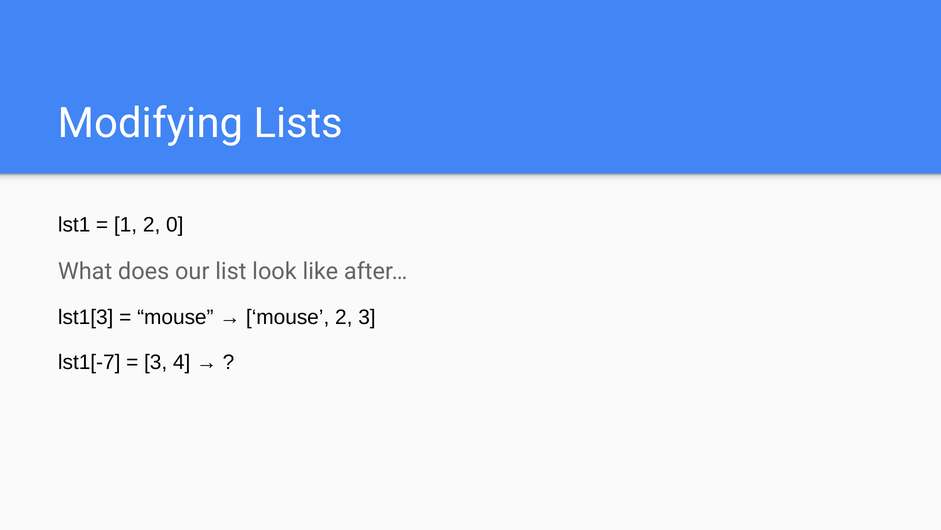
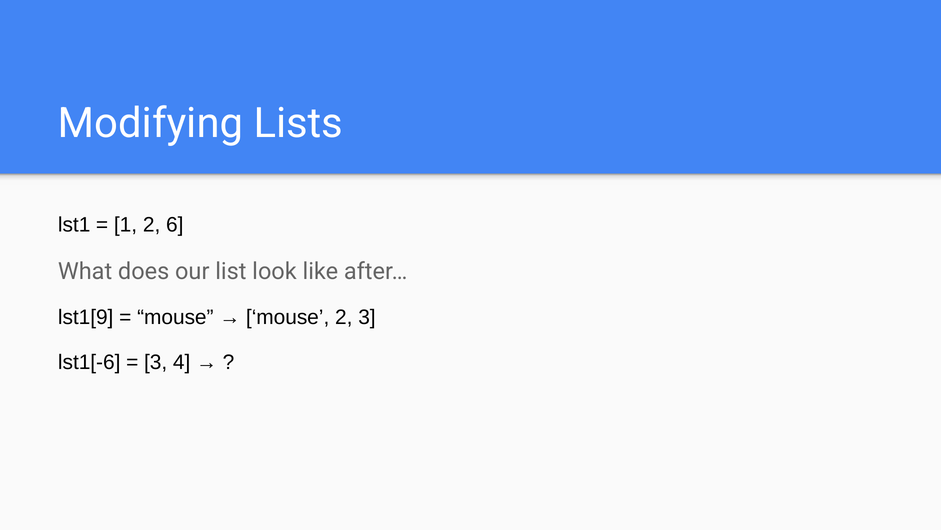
0: 0 -> 6 (175, 225)
lst1[3: lst1[3 -> lst1[9 (86, 317)
lst1[-7: lst1[-7 -> lst1[-6 (89, 362)
